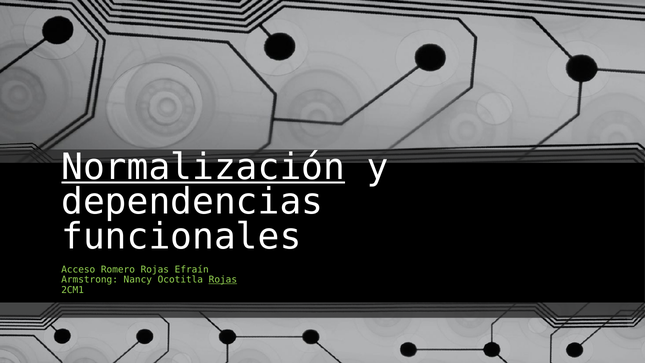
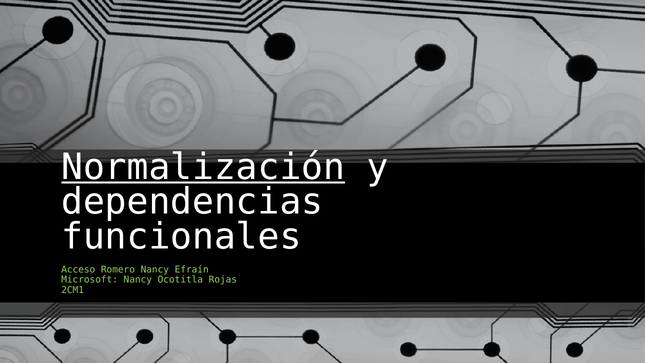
Romero Rojas: Rojas -> Nancy (155, 269)
Armstrong: Armstrong -> Microsoft (90, 280)
Rojas underline: present -> none (223, 280)
